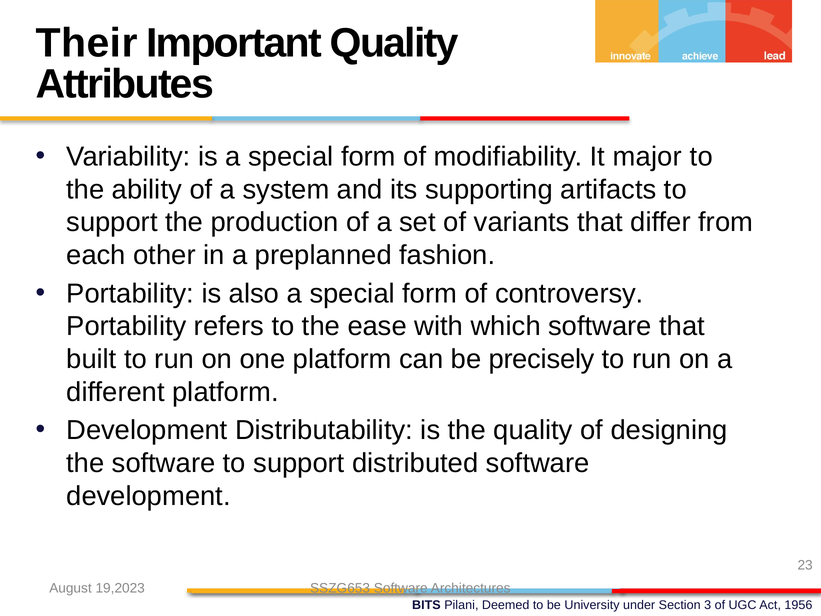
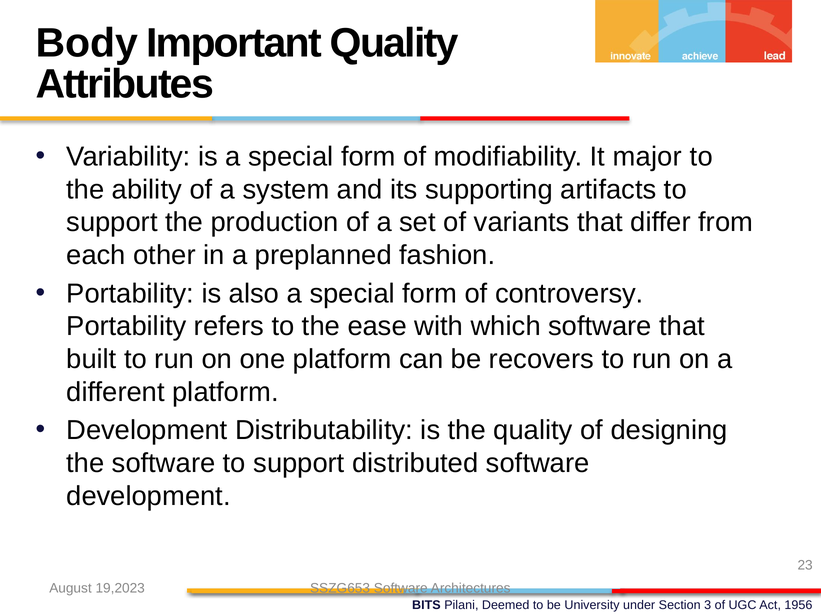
Their: Their -> Body (87, 43)
precisely: precisely -> recovers (541, 359)
